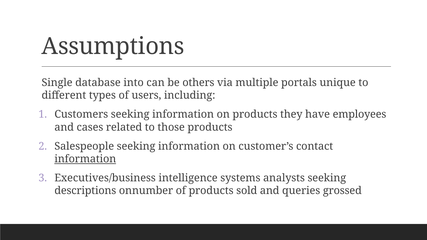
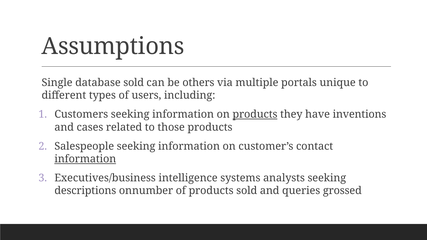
database into: into -> sold (134, 83)
products underline: none -> present (255, 114)
employees: employees -> inventions (359, 114)
